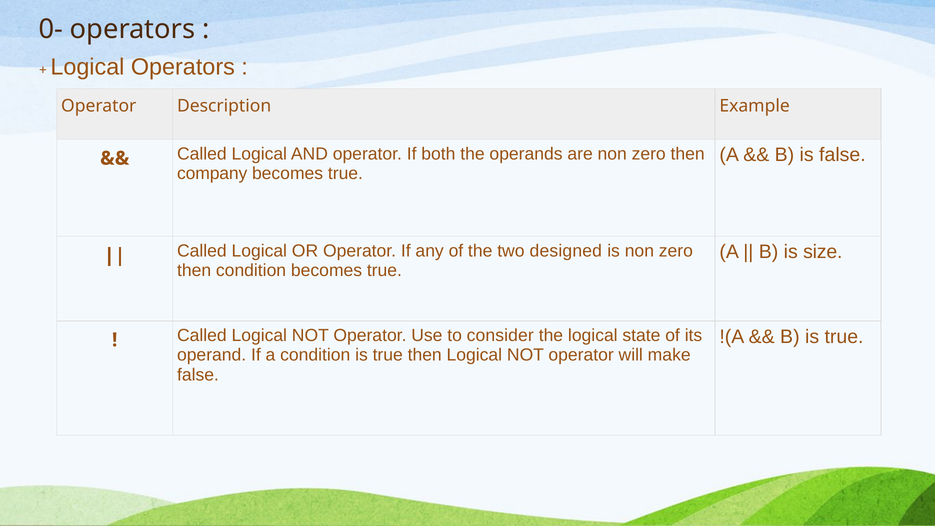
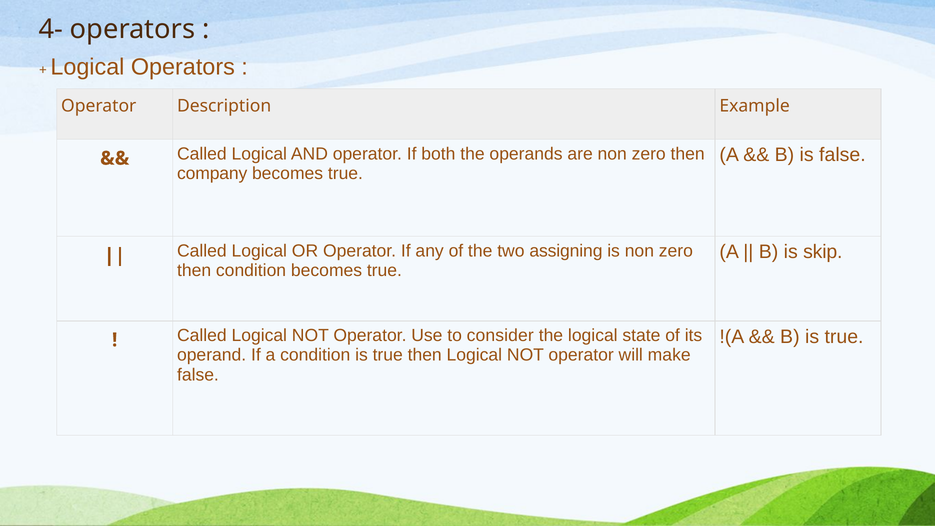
0-: 0- -> 4- (51, 29)
designed: designed -> assigning (566, 251)
size: size -> skip (823, 252)
